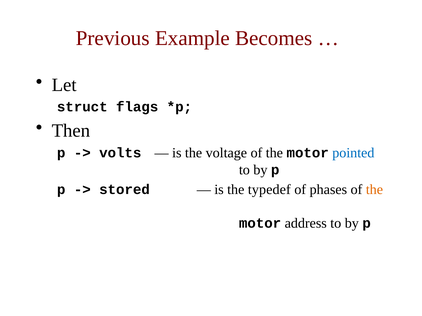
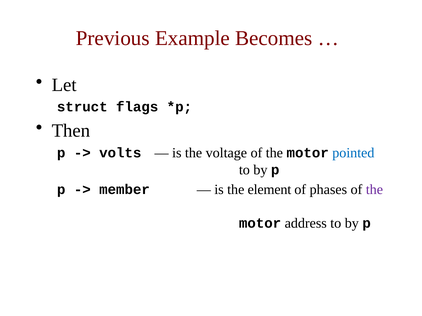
stored: stored -> member (125, 190)
typedef: typedef -> element (269, 190)
the colour: orange -> purple (374, 190)
